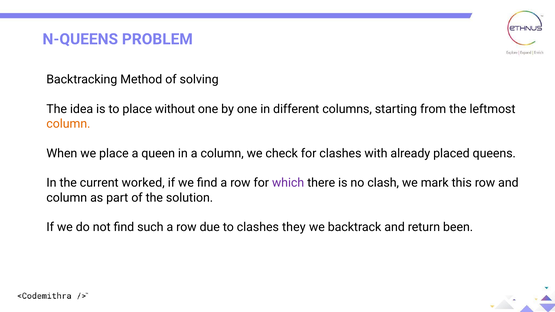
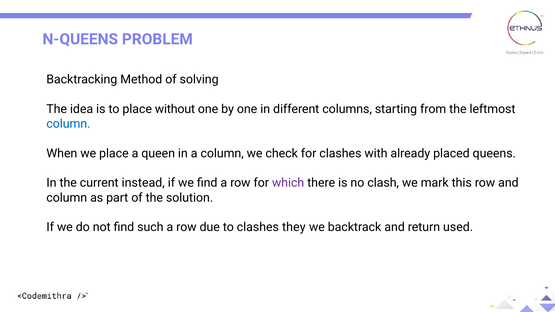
column colour: orange -> blue (68, 124)
worked: worked -> instead (143, 183)
been: been -> used (458, 227)
